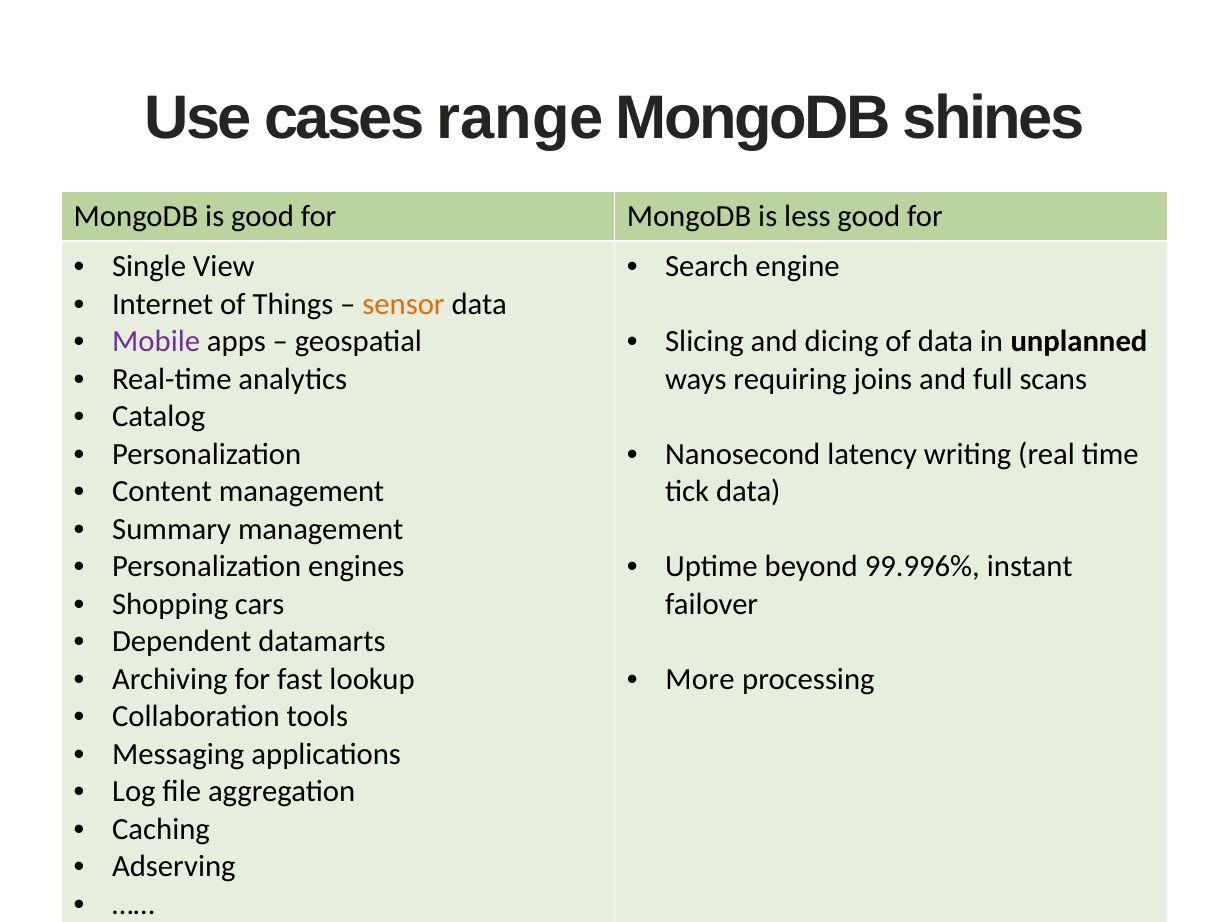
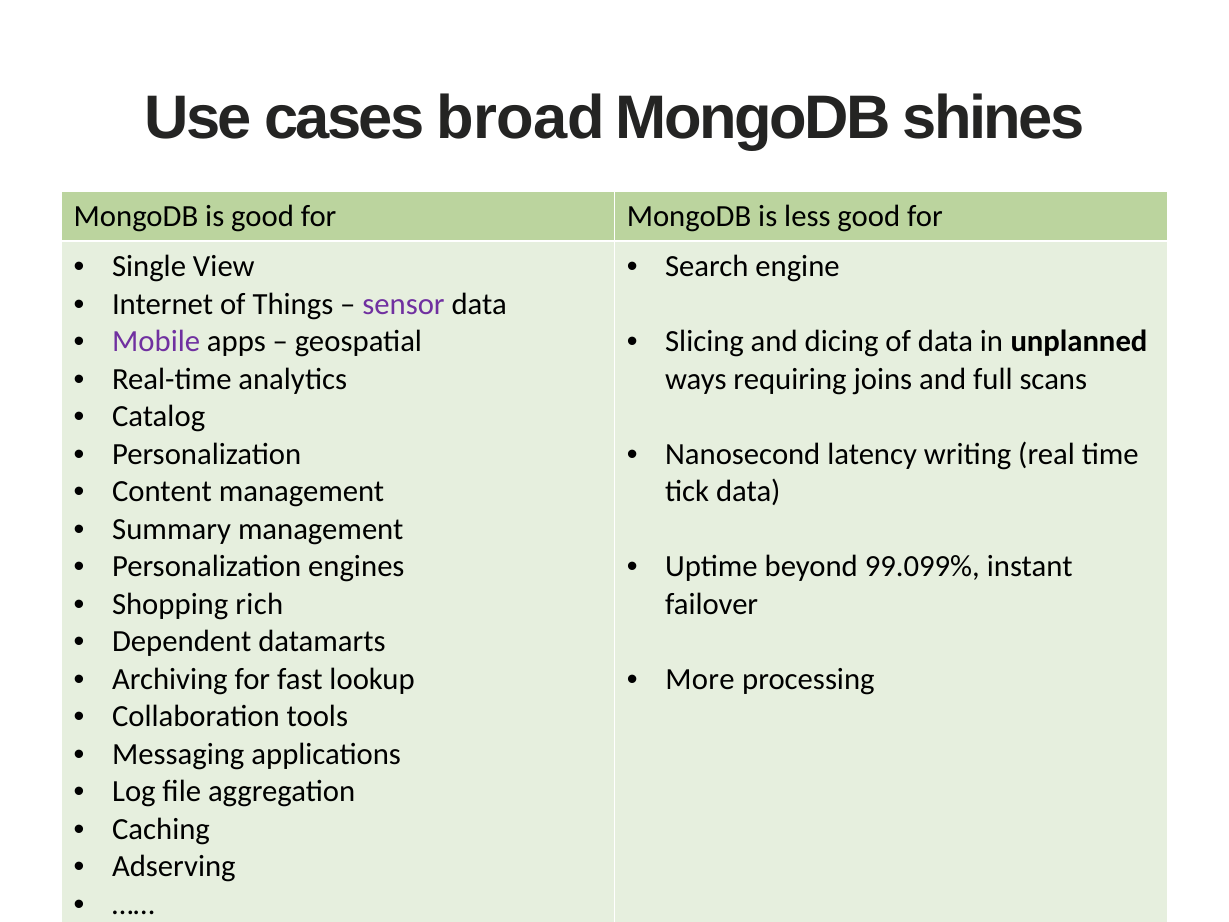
range: range -> broad (521, 118)
sensor colour: orange -> purple (404, 304)
99.996%: 99.996% -> 99.099% (922, 566)
cars: cars -> rich (259, 604)
